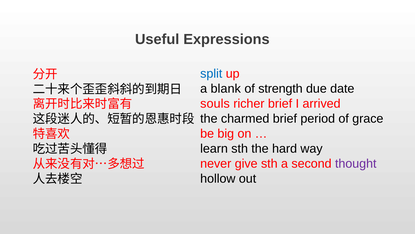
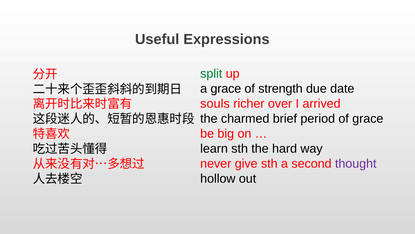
split colour: blue -> green (211, 74)
a blank: blank -> grace (226, 89)
richer brief: brief -> over (280, 103)
